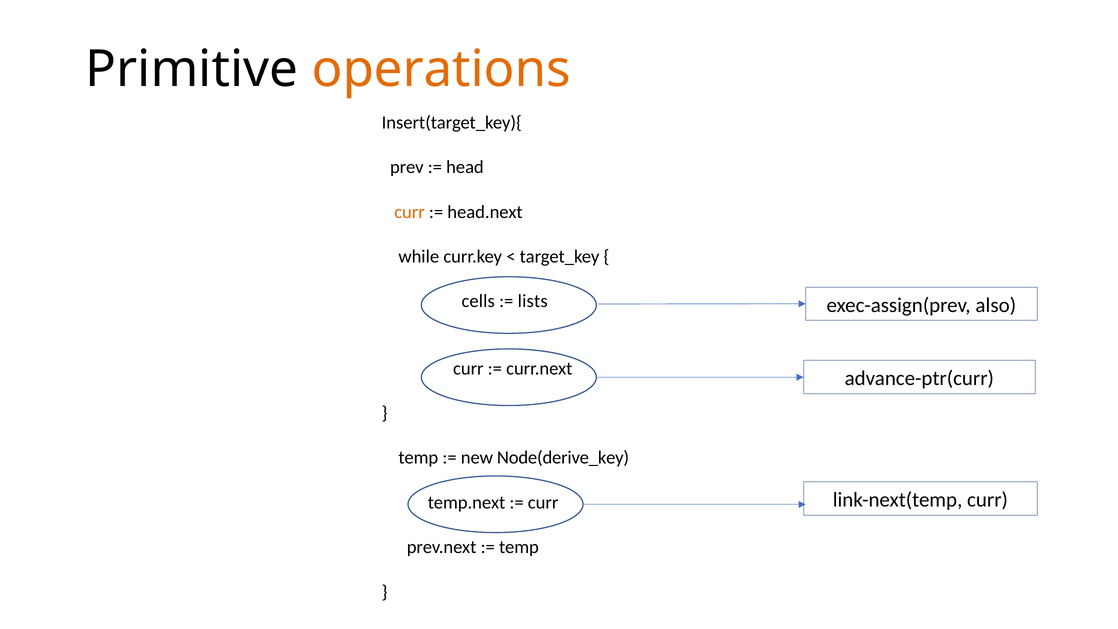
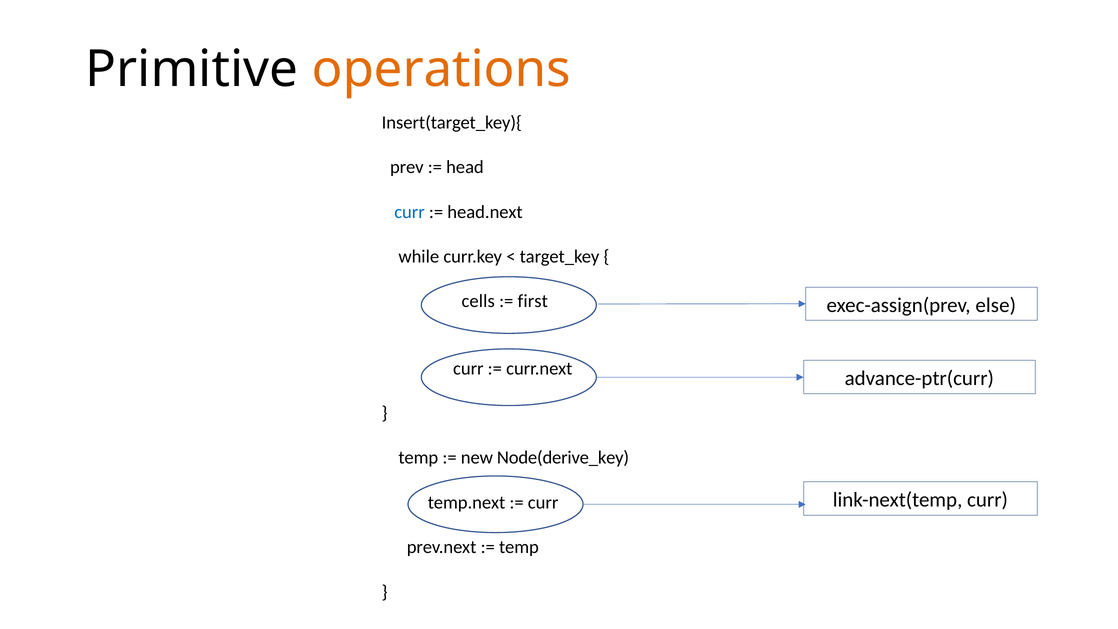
curr colour: orange -> blue (410, 212)
lists: lists -> first (533, 301)
also: also -> else (996, 305)
